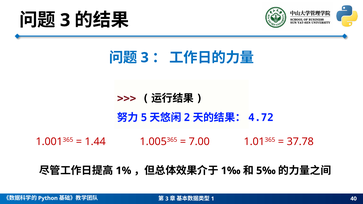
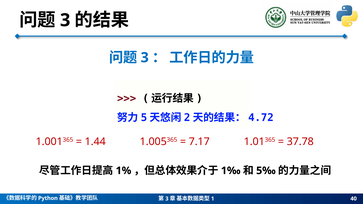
7.00: 7.00 -> 7.17 (199, 142)
